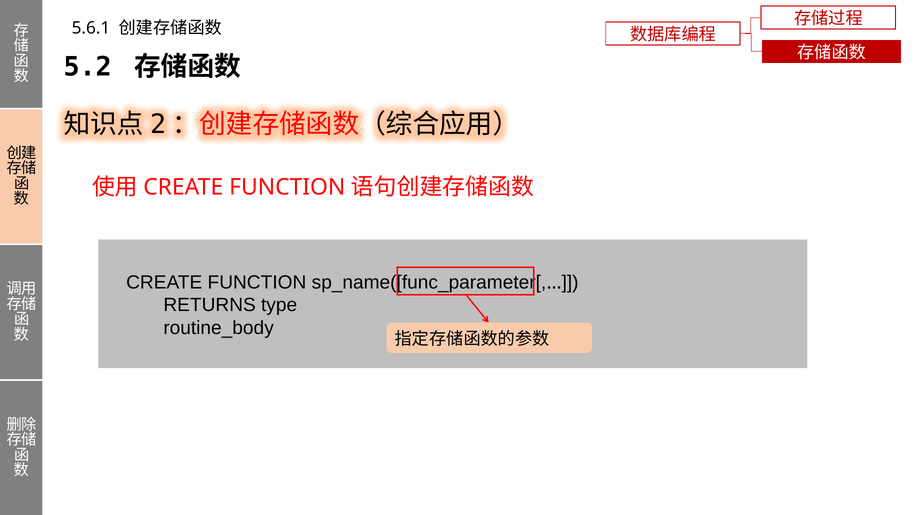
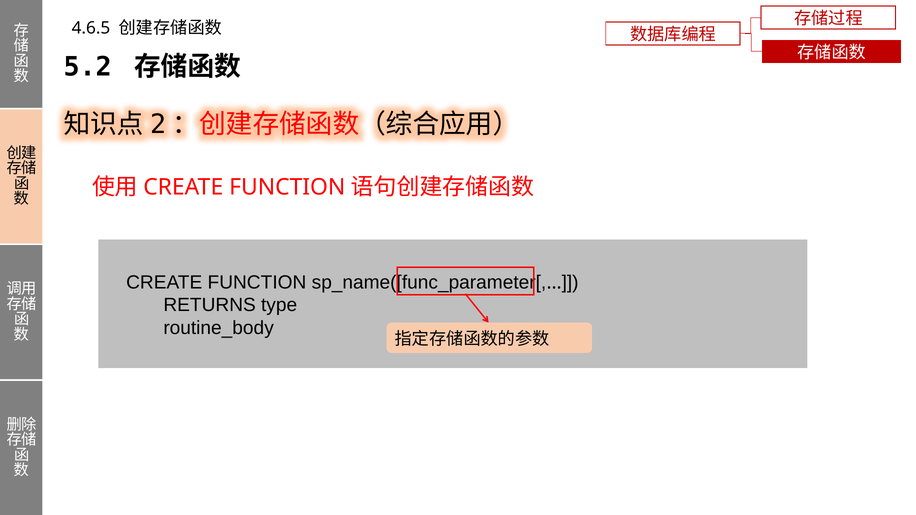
5.6.1: 5.6.1 -> 4.6.5 (91, 28)
